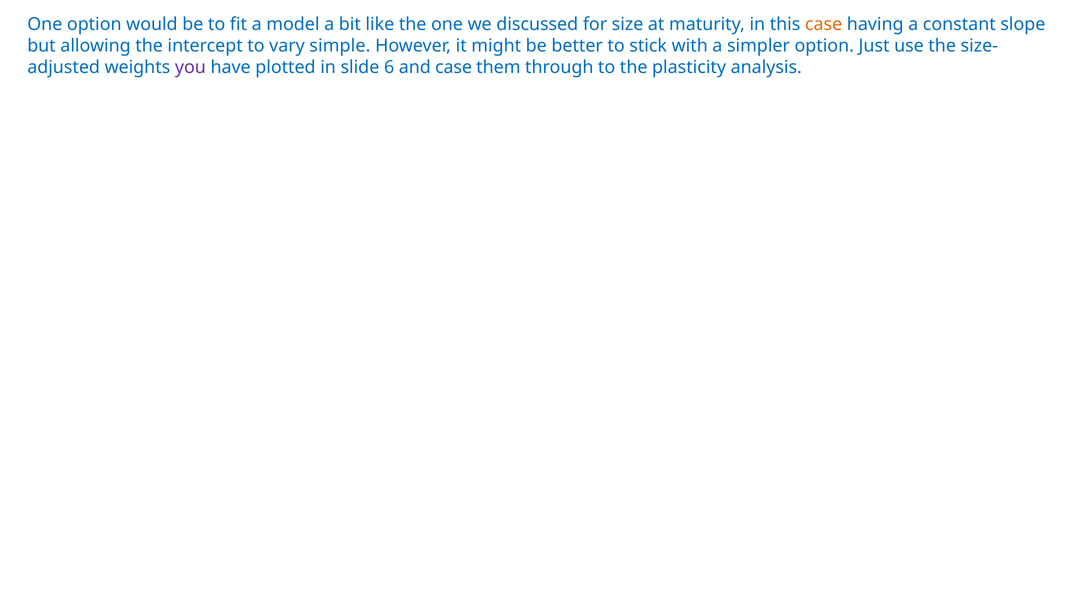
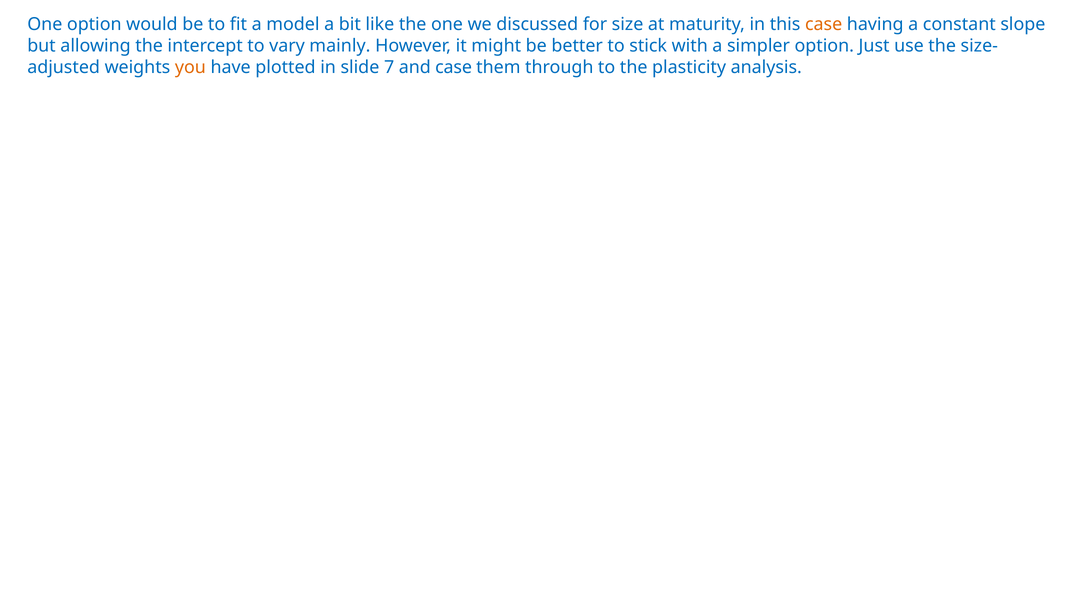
simple: simple -> mainly (340, 46)
you colour: purple -> orange (190, 68)
6: 6 -> 7 (389, 68)
